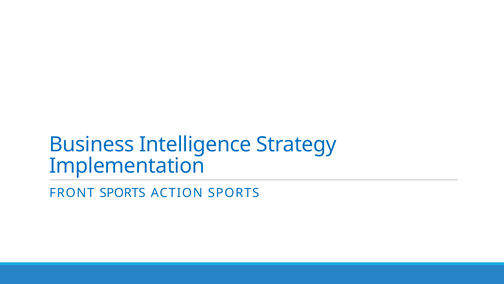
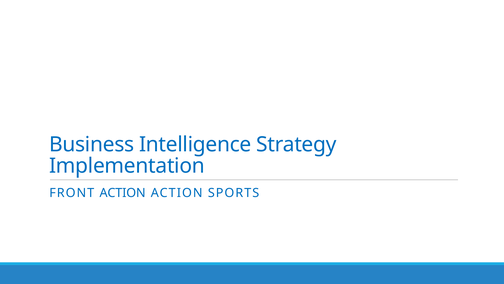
FRONT SPORTS: SPORTS -> ACTION (123, 193)
